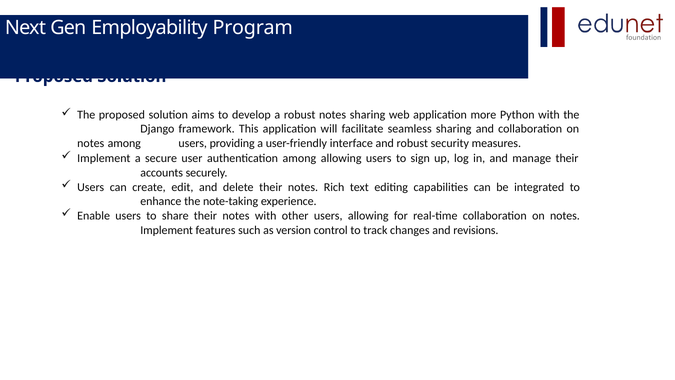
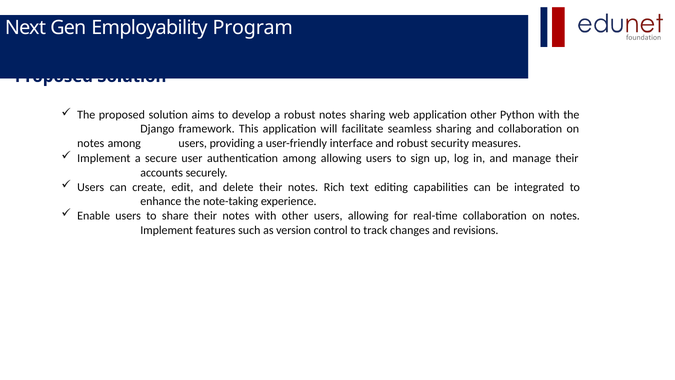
application more: more -> other (483, 115)
